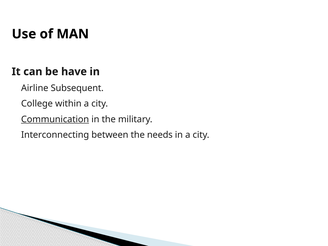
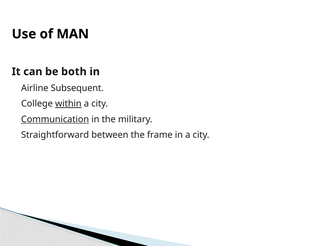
have: have -> both (74, 72)
within underline: none -> present (68, 104)
Interconnecting: Interconnecting -> Straightforward (55, 135)
needs: needs -> frame (160, 135)
